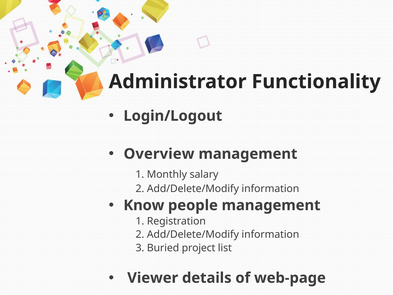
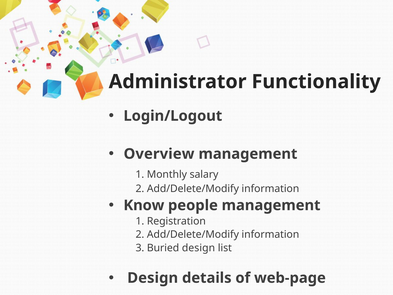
Buried project: project -> design (198, 248)
Viewer: Viewer -> Design (153, 278)
